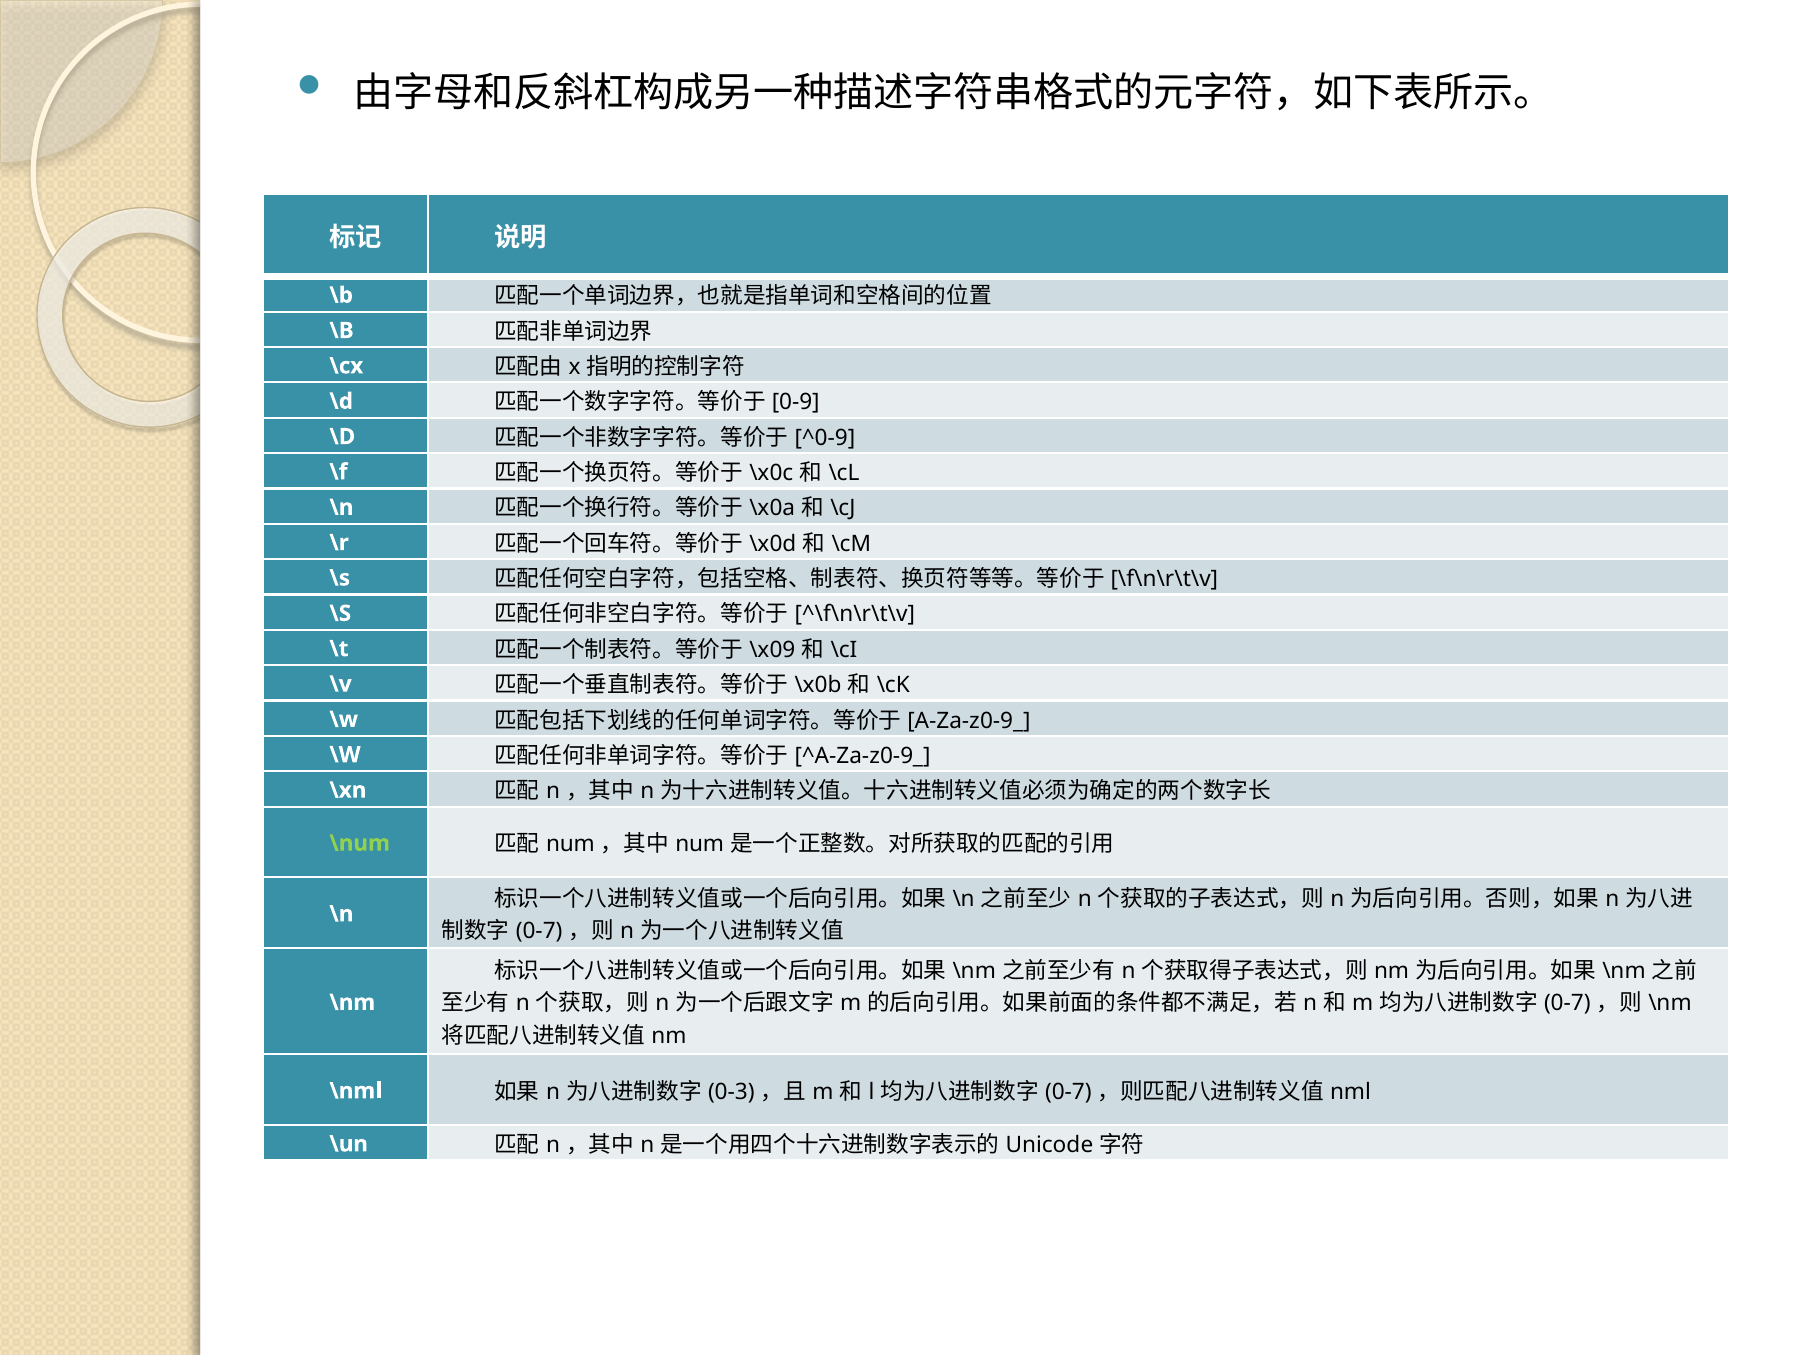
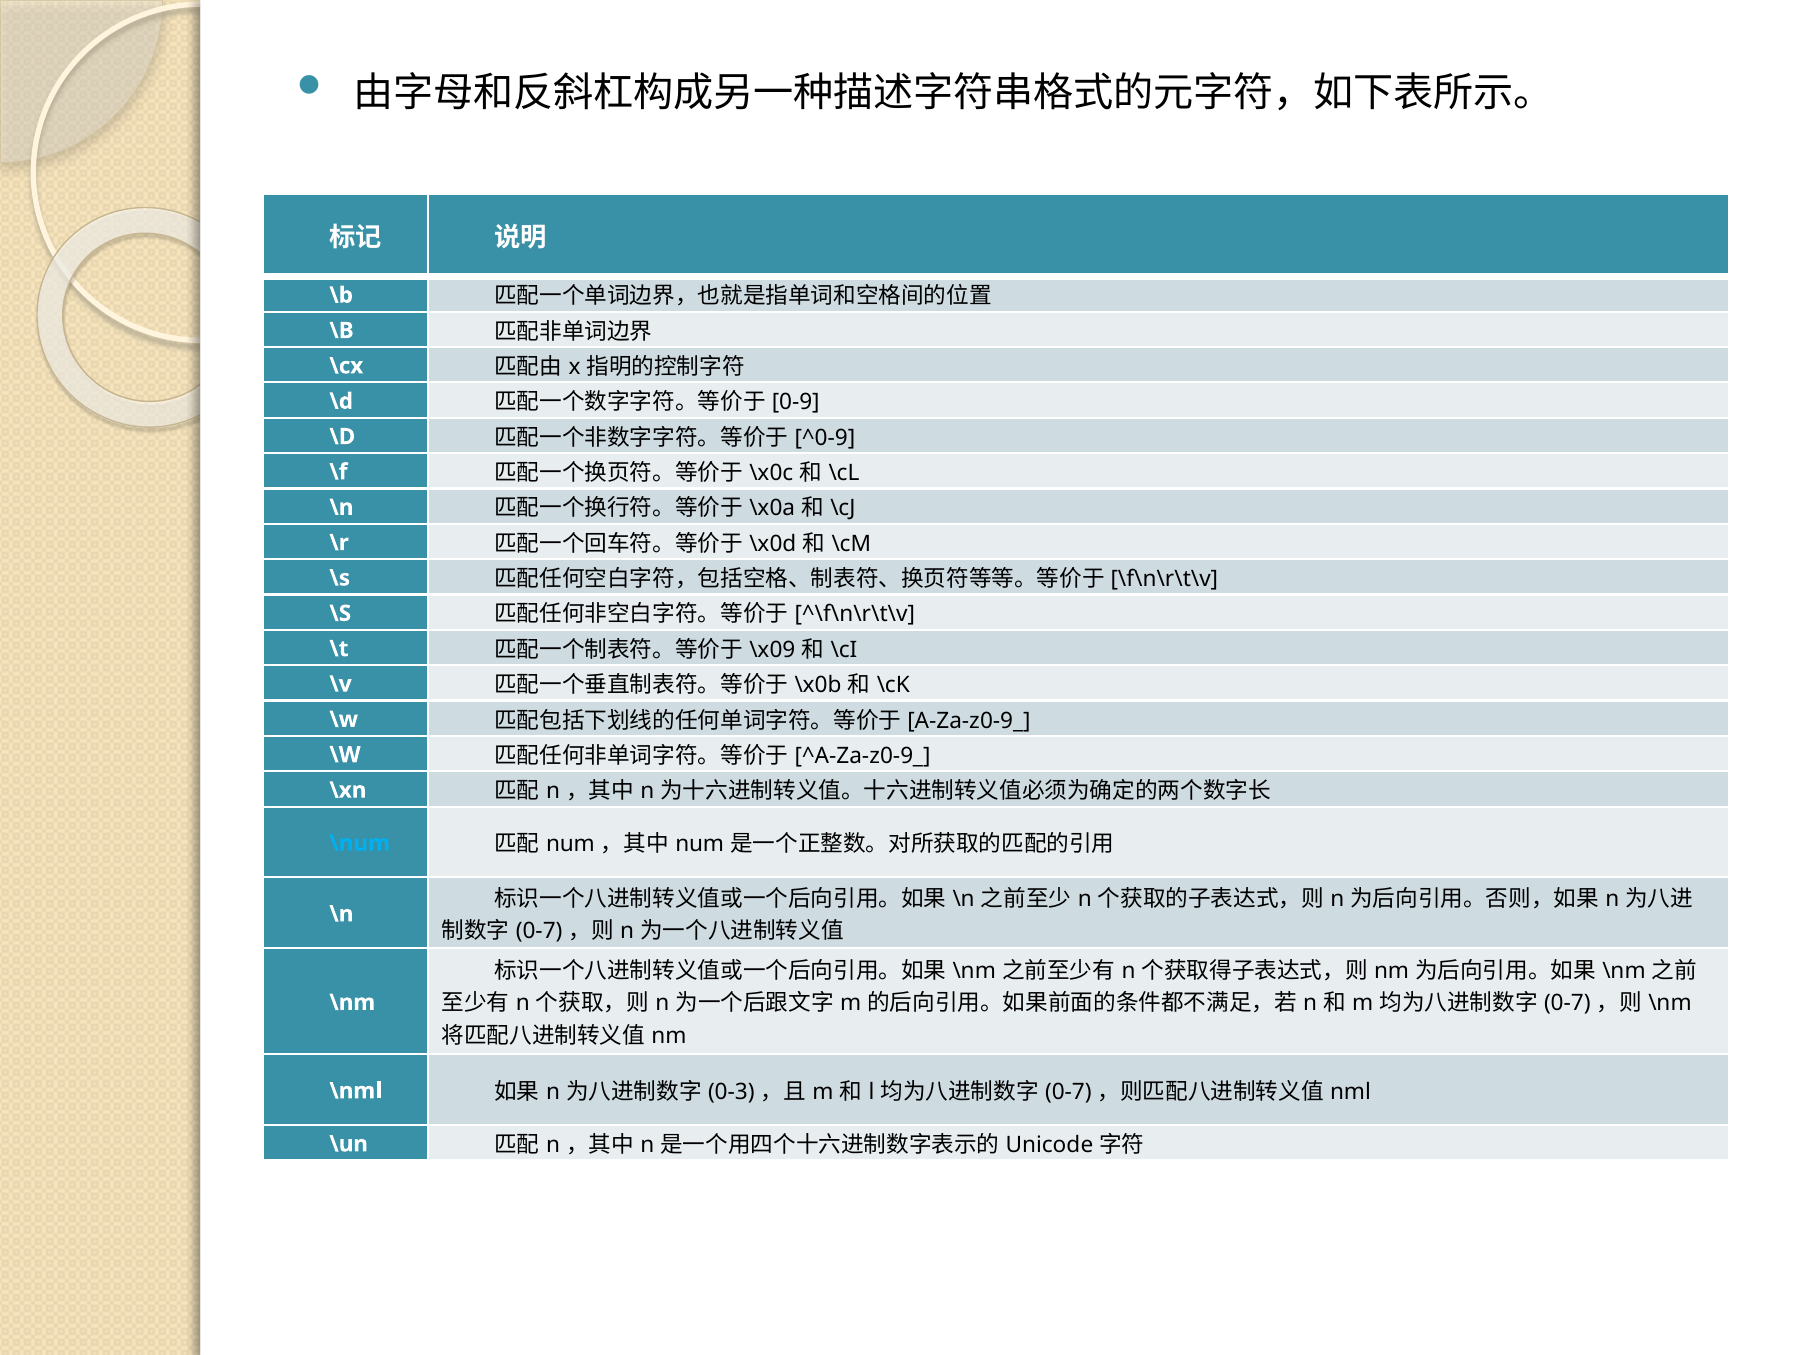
\num colour: light green -> light blue (360, 843)
